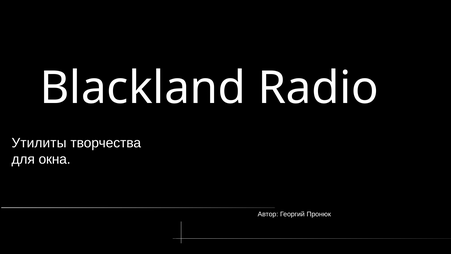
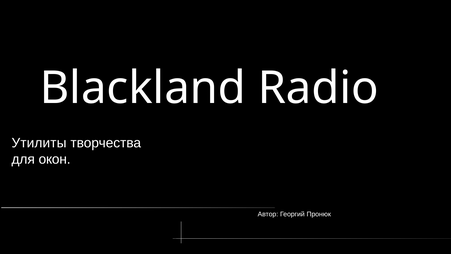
окна: окна -> окон (55, 159)
